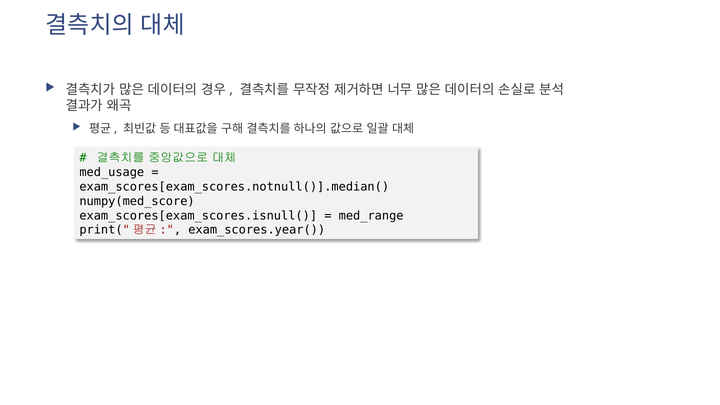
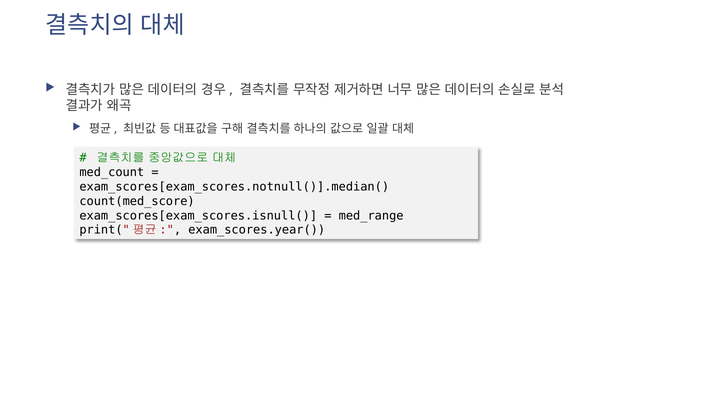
med_usage: med_usage -> med_count (112, 172)
numpy(med_score: numpy(med_score -> count(med_score (137, 201)
